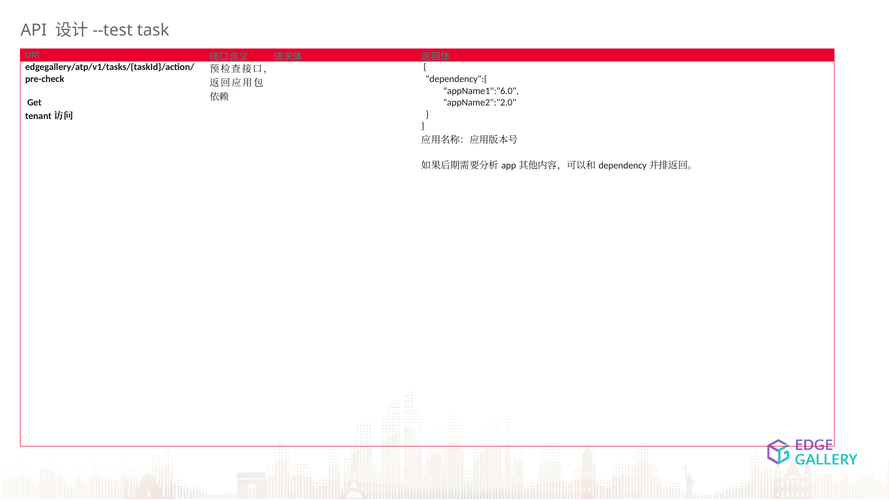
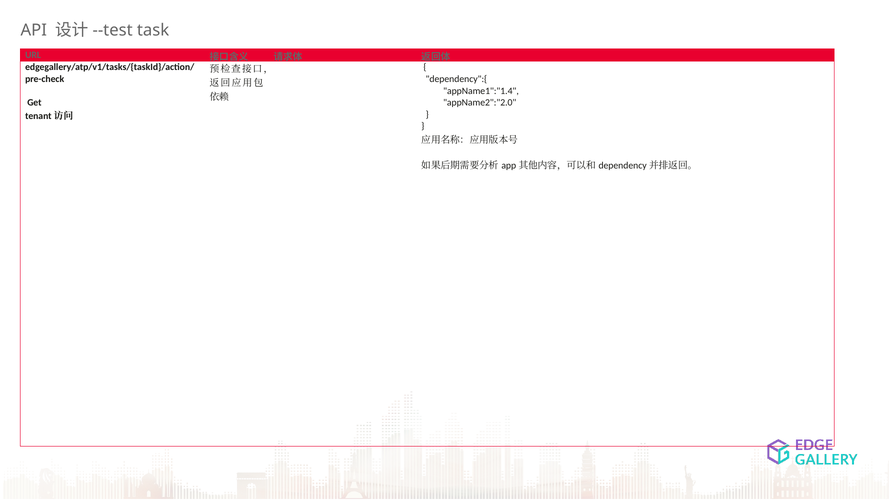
appName1":"6.0: appName1":"6.0 -> appName1":"1.4 (481, 91)
